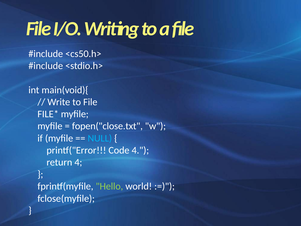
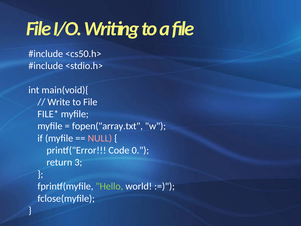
fopen("close.txt: fopen("close.txt -> fopen("array.txt (107, 126)
NULL colour: light blue -> pink (100, 138)
Code 4: 4 -> 0 (140, 150)
return 4: 4 -> 3 (78, 162)
